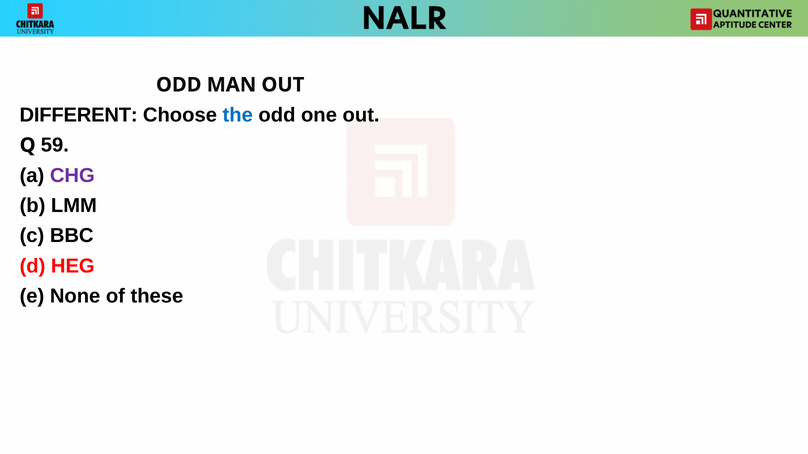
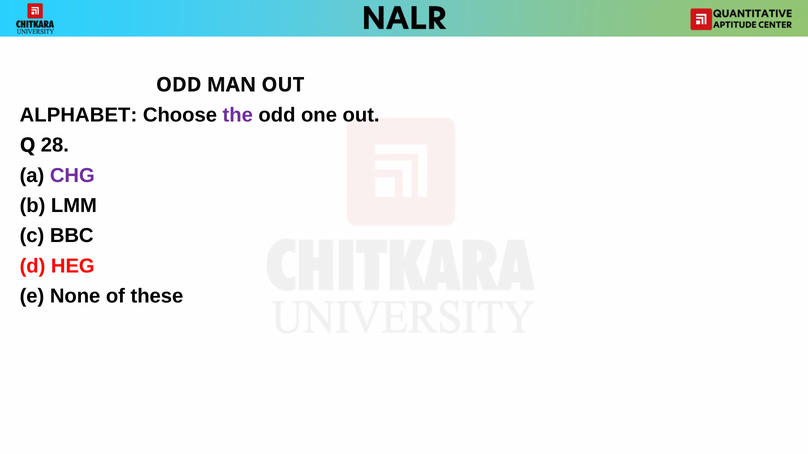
DIFFERENT: DIFFERENT -> ALPHABET (78, 115)
the colour: blue -> purple (238, 115)
59: 59 -> 28 (55, 145)
